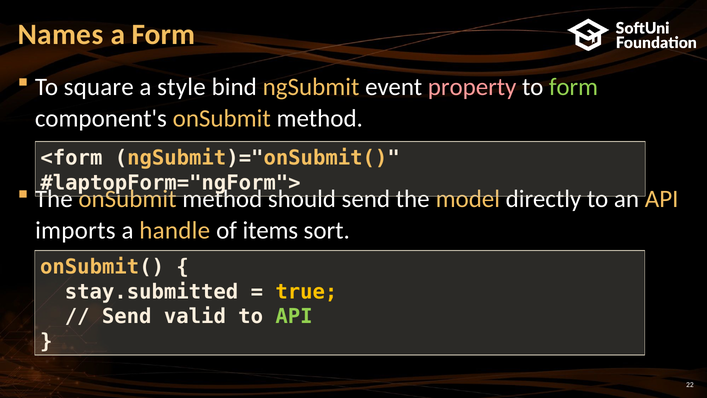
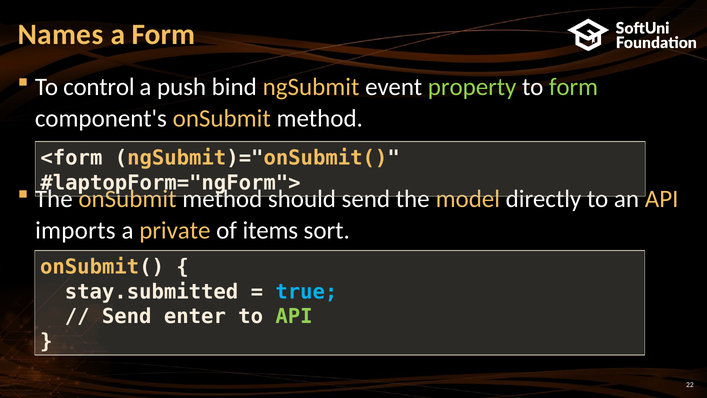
square: square -> control (99, 87)
style: style -> push (182, 87)
property colour: pink -> light green (472, 87)
handle: handle -> private (175, 230)
true colour: yellow -> light blue (306, 292)
valid: valid -> enter (195, 316)
